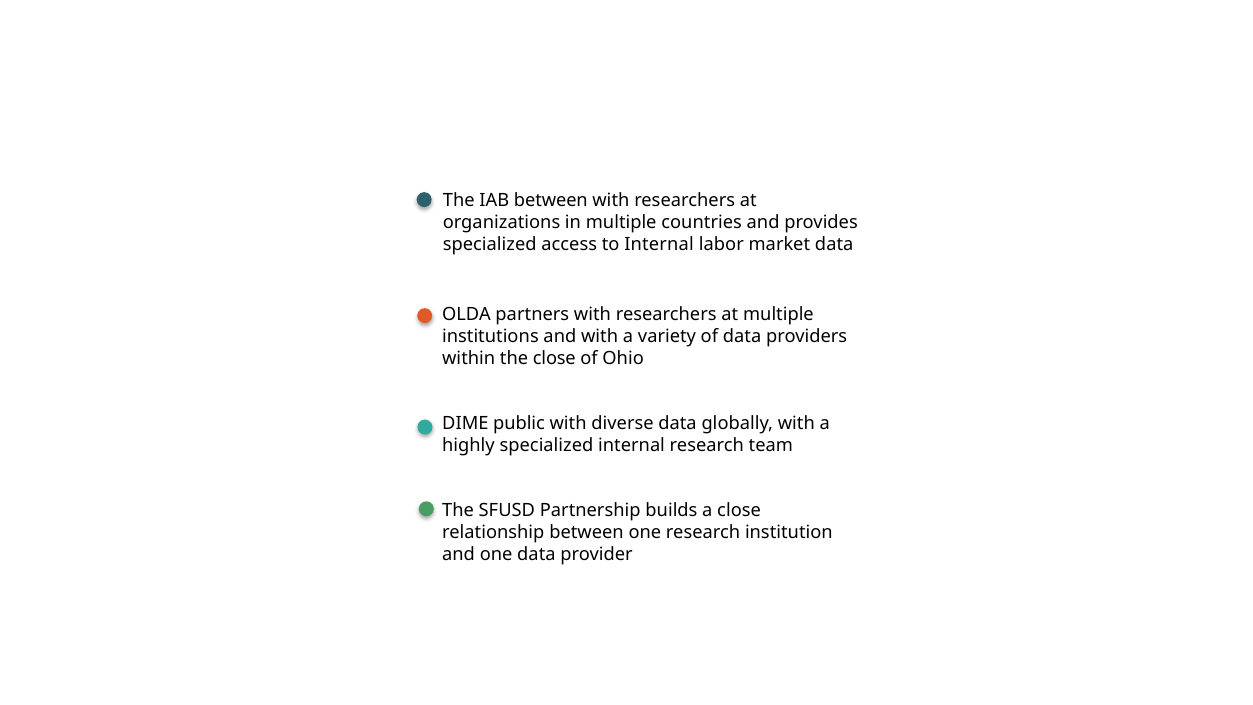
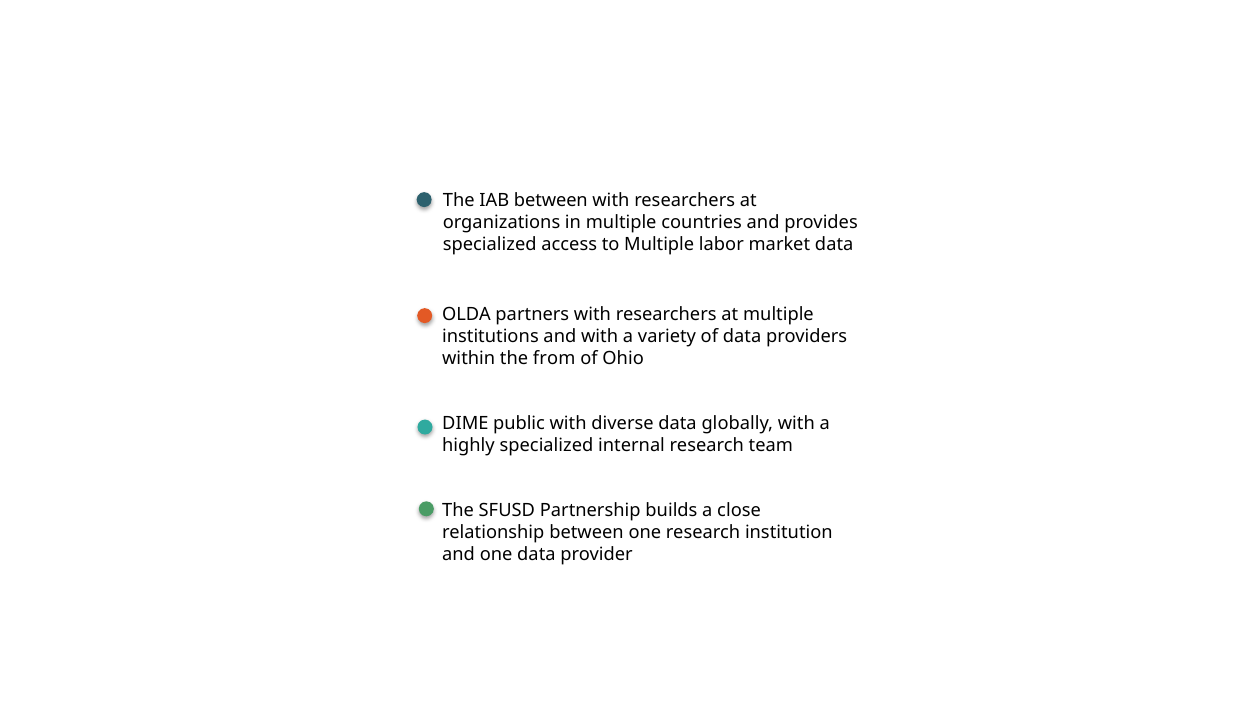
to Internal: Internal -> Multiple (659, 244)
the close: close -> from (554, 358)
